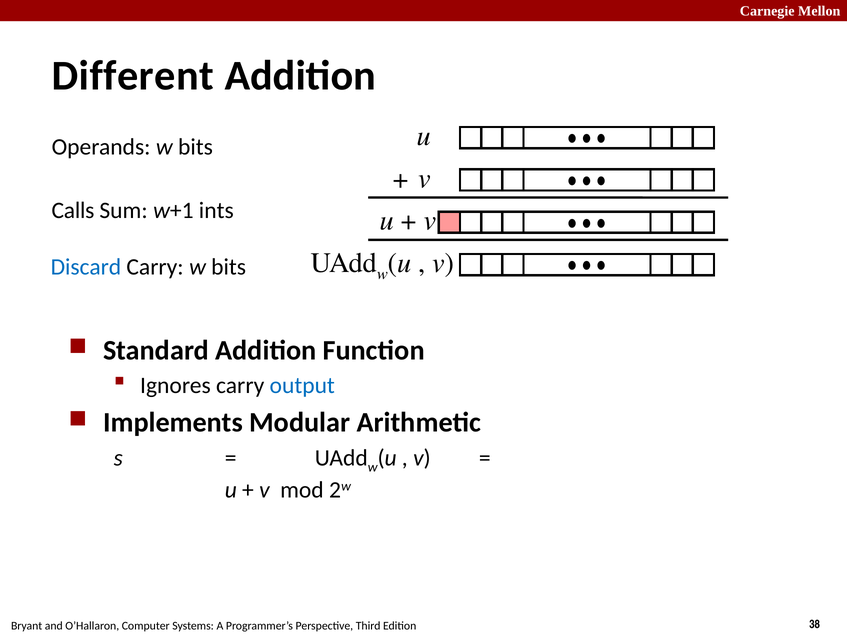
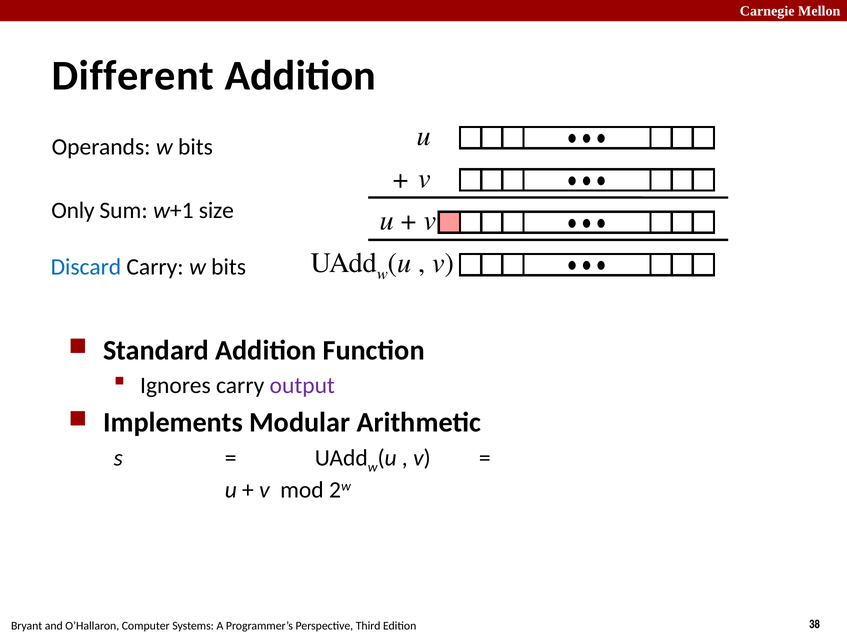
Calls: Calls -> Only (73, 211)
ints: ints -> size (216, 211)
output colour: blue -> purple (302, 386)
